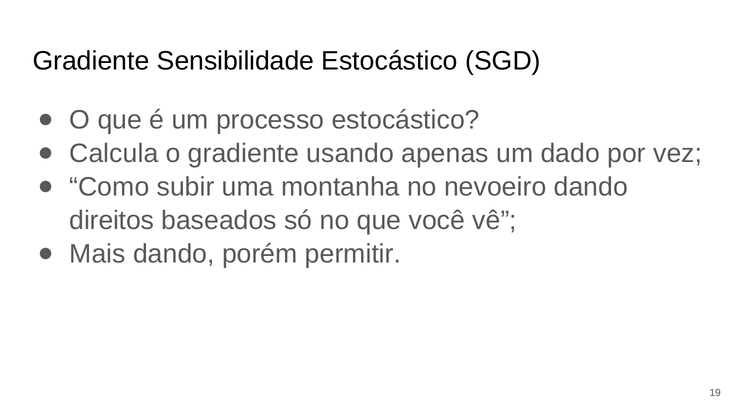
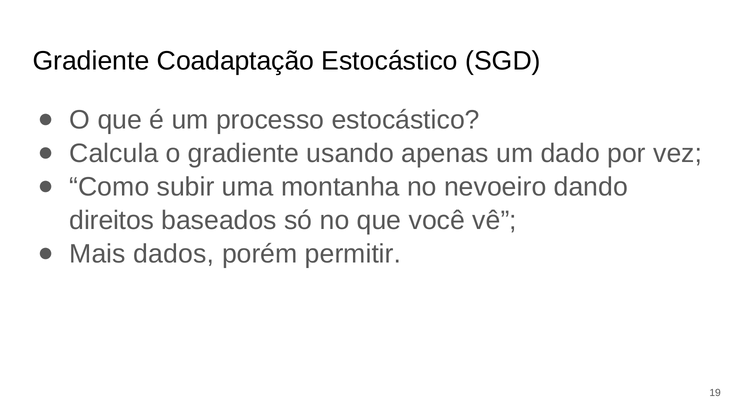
Sensibilidade: Sensibilidade -> Coadaptação (236, 61)
Mais dando: dando -> dados (174, 254)
